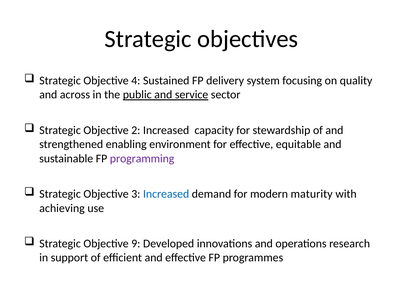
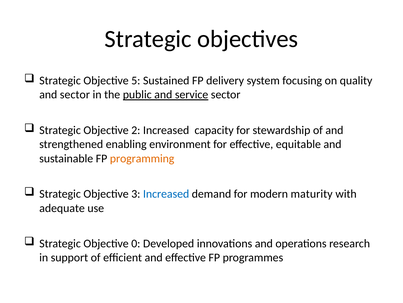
4: 4 -> 5 (136, 80)
and across: across -> sector (75, 95)
programming colour: purple -> orange (142, 158)
achieving: achieving -> adequate (62, 208)
9: 9 -> 0 (136, 243)
